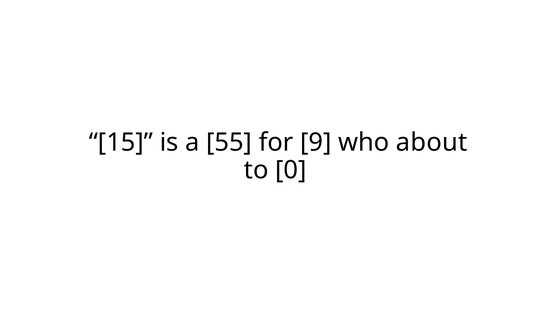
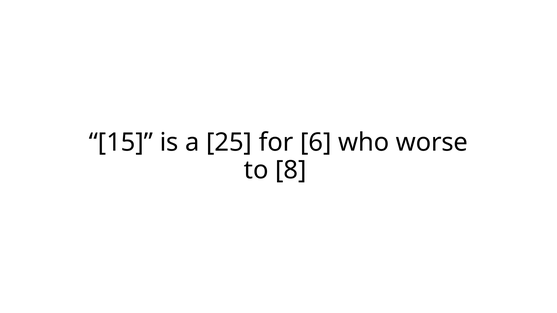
55: 55 -> 25 (229, 143)
9: 9 -> 6 (316, 143)
about: about -> worse (432, 143)
0: 0 -> 8 (291, 170)
